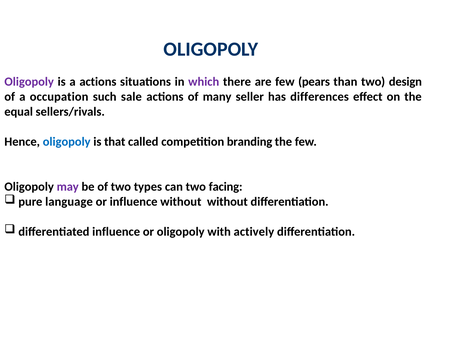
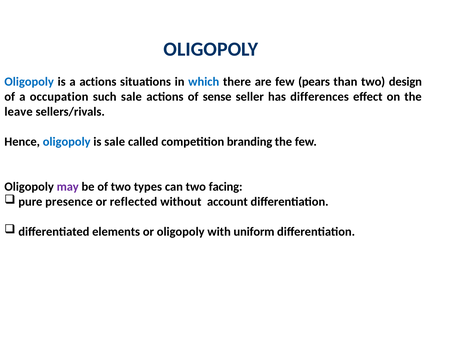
Oligopoly colour: purple -> blue (29, 82)
which colour: purple -> blue (204, 82)
many: many -> sense (217, 97)
equal: equal -> leave (19, 112)
is that: that -> sale (115, 142)
language: language -> presence (69, 201)
or influence: influence -> reflected (134, 201)
without without: without -> account (227, 201)
differentiated influence: influence -> elements (116, 231)
actively: actively -> uniform (254, 231)
